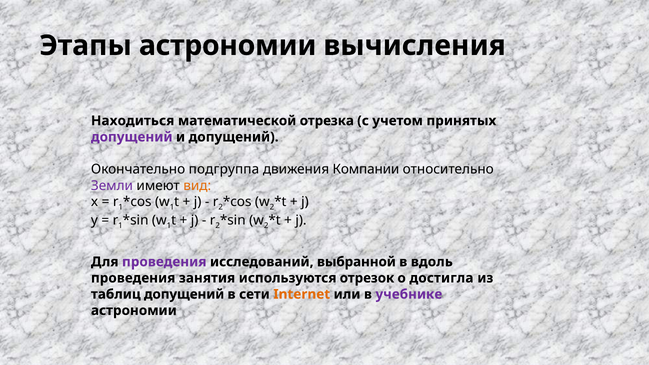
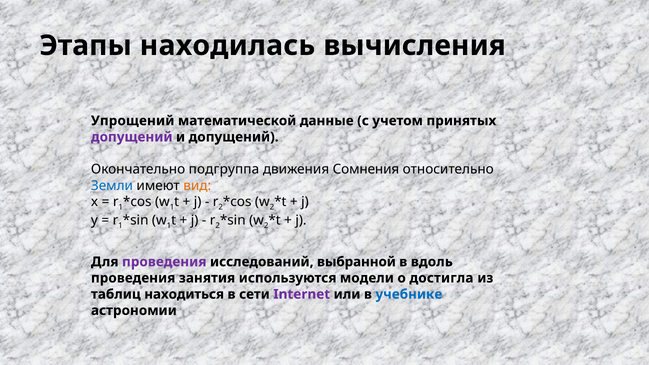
Этапы астрономии: астрономии -> находилась (227, 46)
Находиться: Находиться -> Упрощений (133, 121)
отрезка: отрезка -> данные (327, 121)
Компании: Компании -> Сомнения (366, 169)
Земли colour: purple -> blue (112, 186)
отрезок: отрезок -> модели (367, 278)
таблиц допущений: допущений -> находиться (184, 294)
Internet colour: orange -> purple (302, 294)
учебнике colour: purple -> blue (409, 294)
